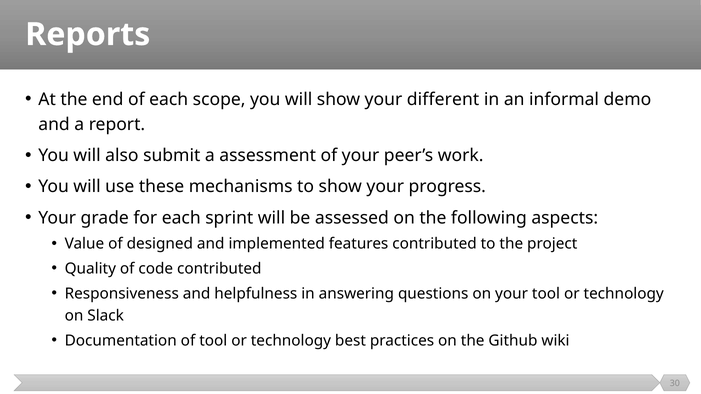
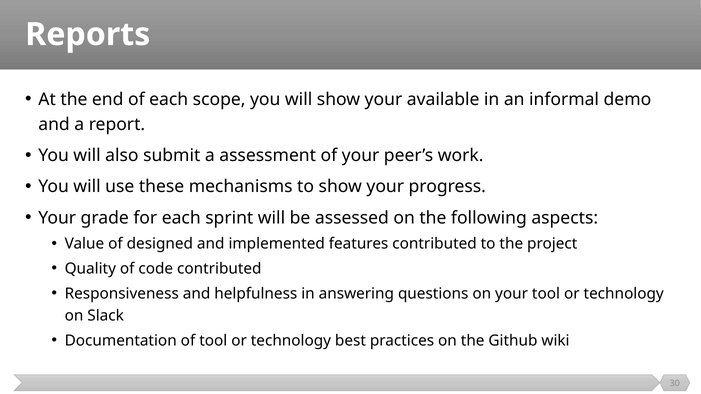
different: different -> available (443, 99)
